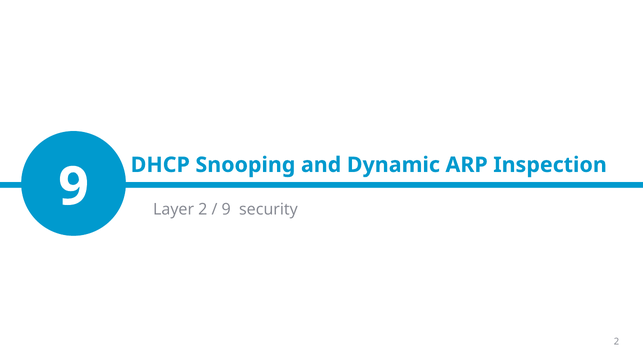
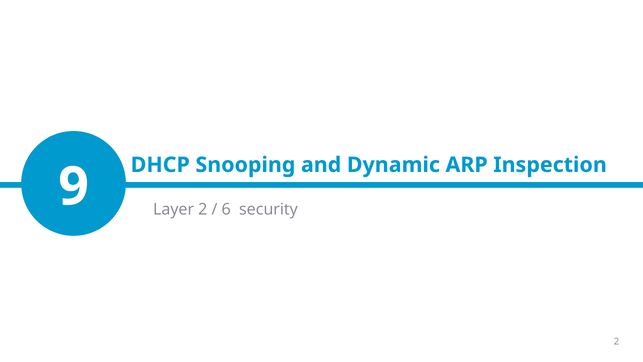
9: 9 -> 6 (226, 209)
